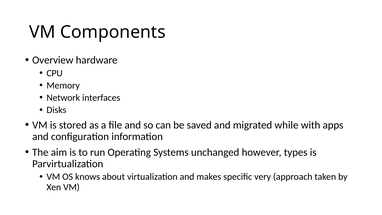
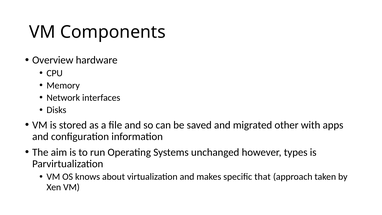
while: while -> other (287, 125)
very: very -> that (263, 177)
